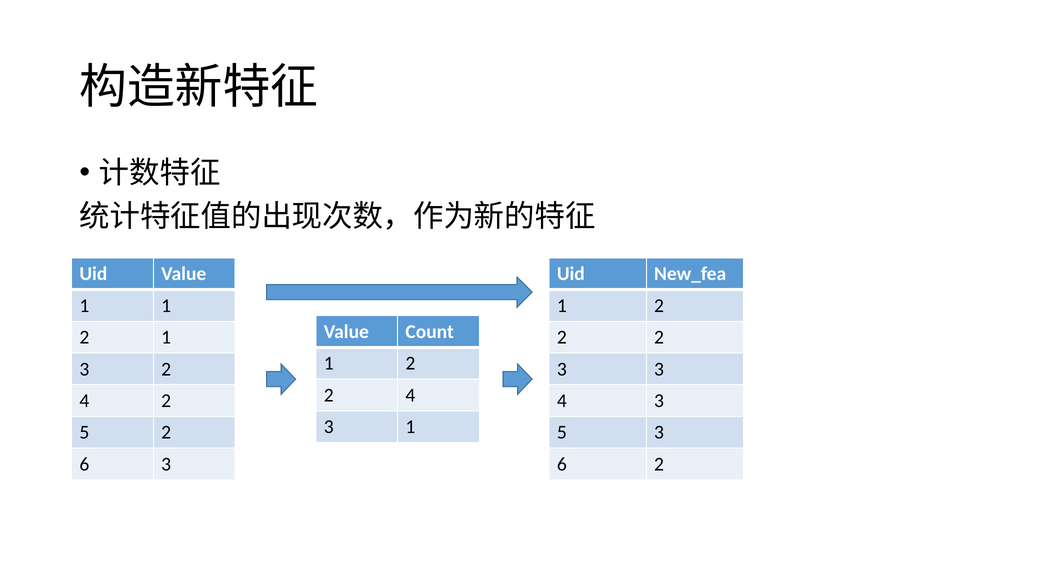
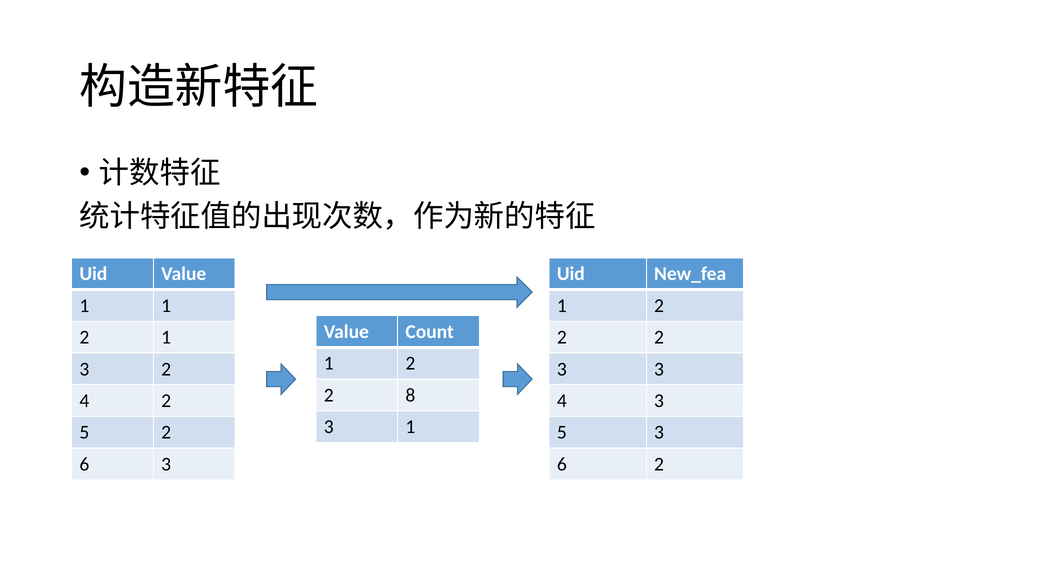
4: 4 -> 8 (410, 395)
